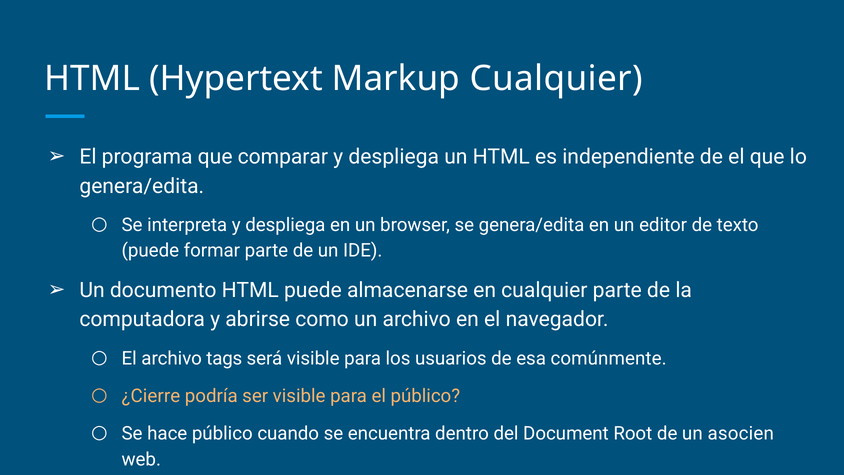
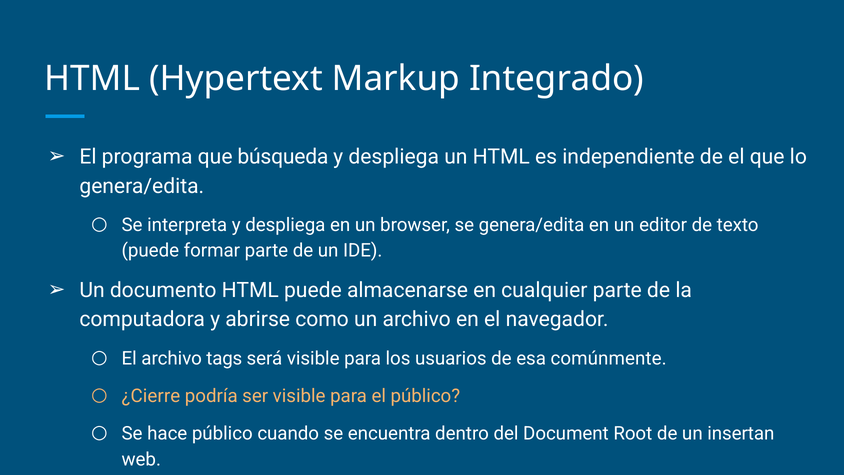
Markup Cualquier: Cualquier -> Integrado (557, 78)
comparar: comparar -> búsqueda (283, 157)
asocien: asocien -> insertan (741, 433)
